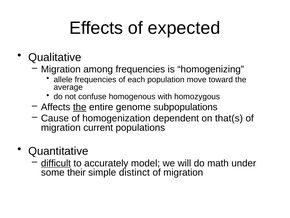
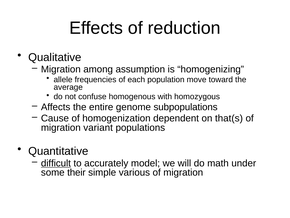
expected: expected -> reduction (184, 28)
among frequencies: frequencies -> assumption (140, 69)
the underline: present -> none (80, 107)
current: current -> variant (98, 127)
distinct: distinct -> various (134, 172)
